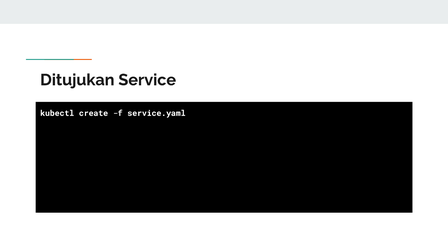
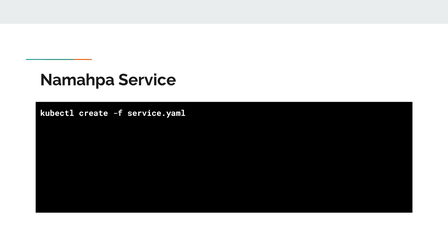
Ditujukan: Ditujukan -> Namahpa (77, 80)
